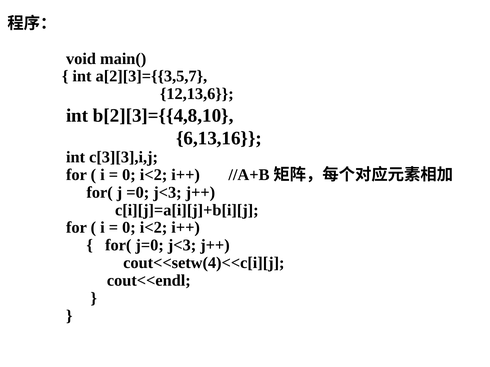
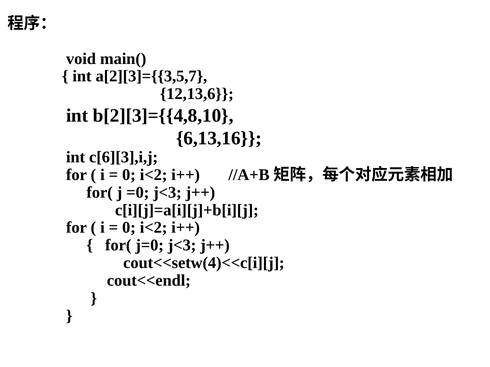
c[3][3],i,j: c[3][3],i,j -> c[6][3],i,j (124, 157)
